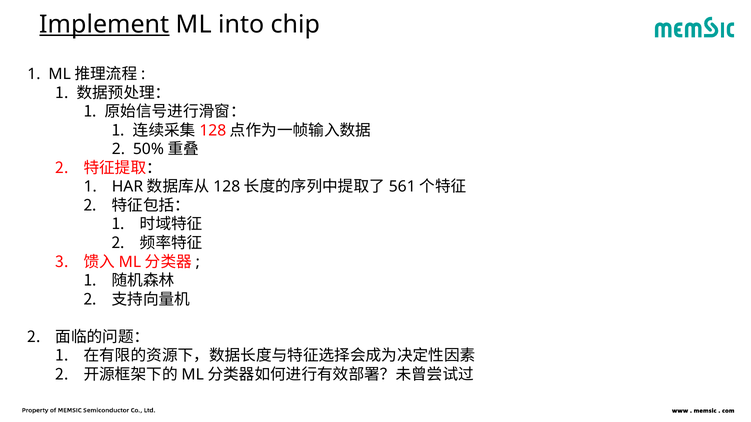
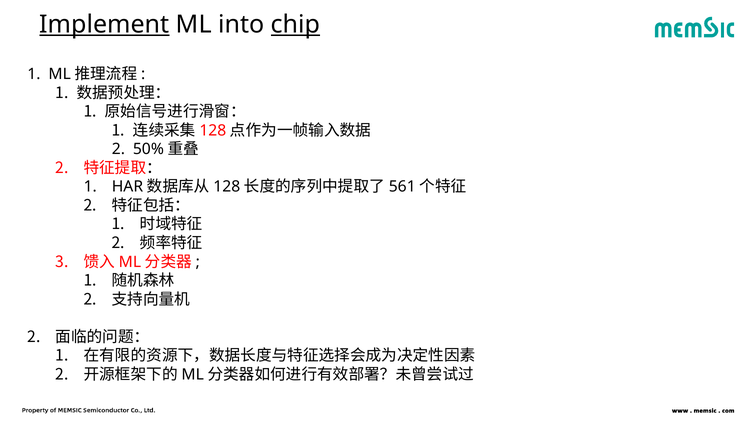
chip underline: none -> present (296, 25)
